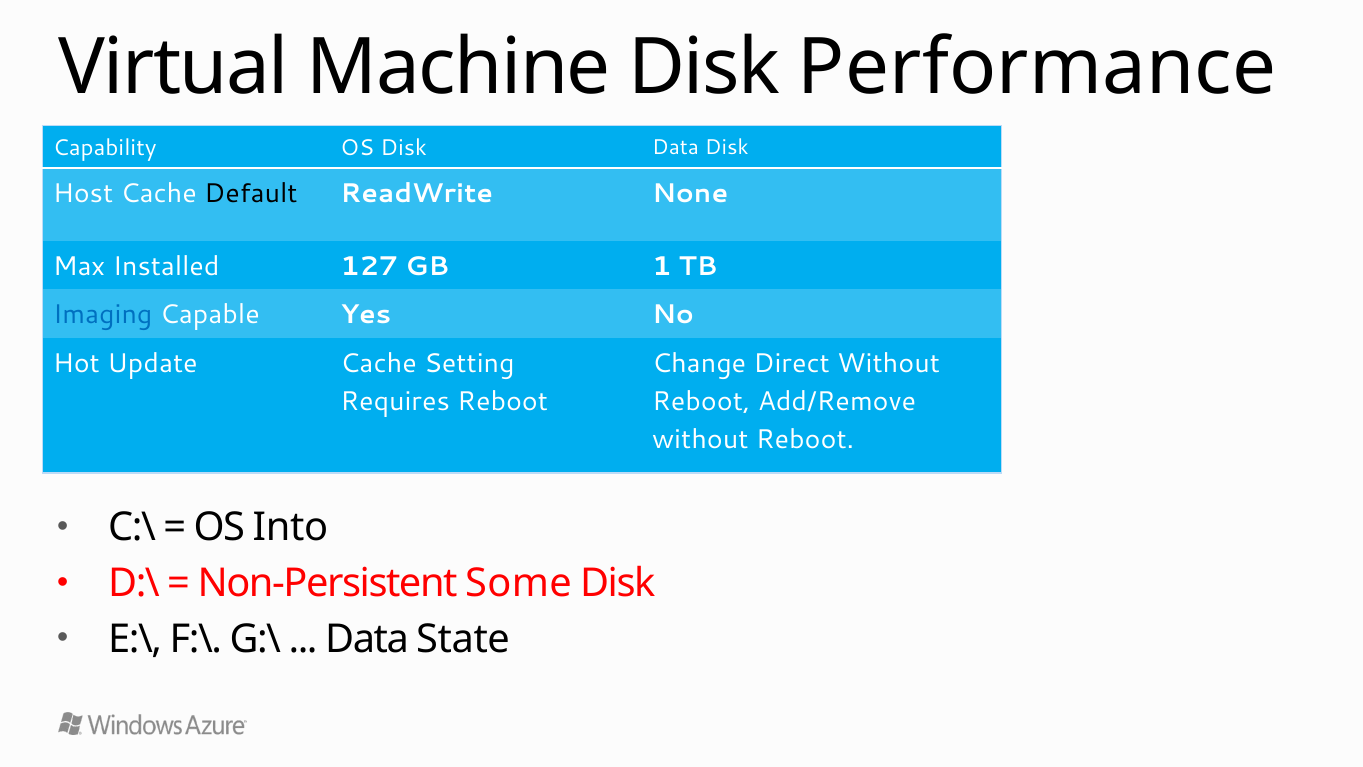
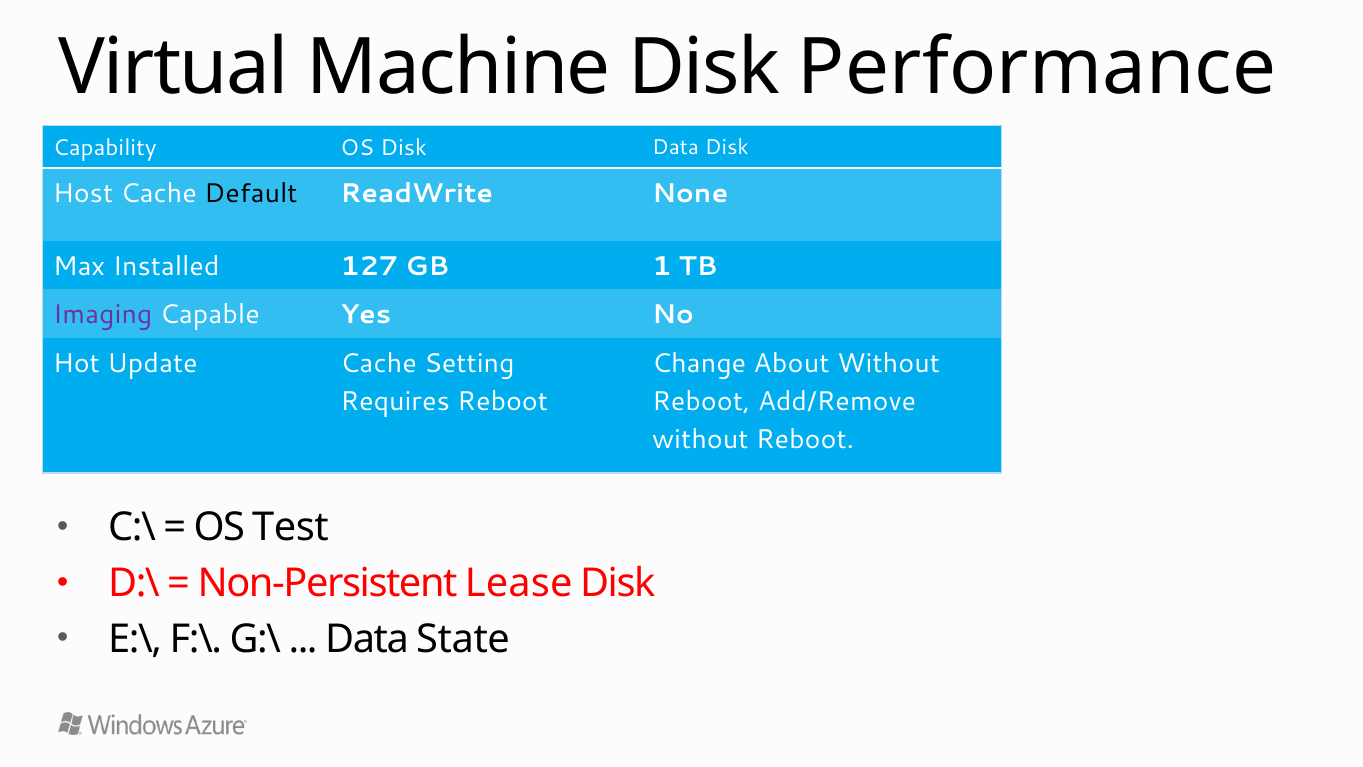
Imaging colour: blue -> purple (103, 315)
Direct: Direct -> About (792, 363)
Into: Into -> Test (290, 527)
Some: Some -> Lease (519, 583)
